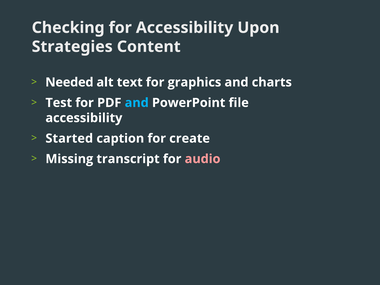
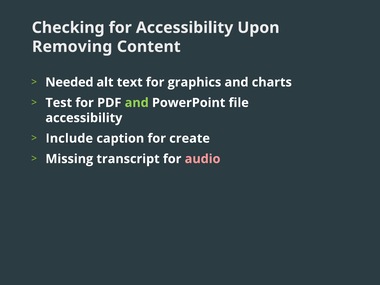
Strategies: Strategies -> Removing (72, 47)
and colour: light blue -> light green (137, 103)
Started: Started -> Include (69, 138)
